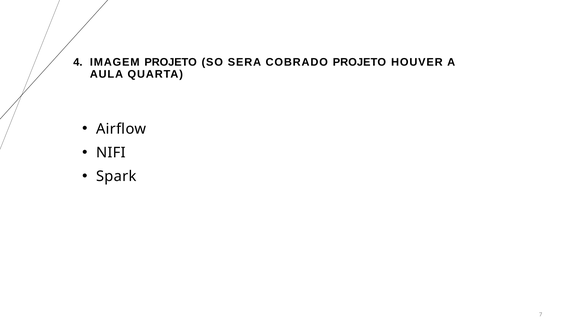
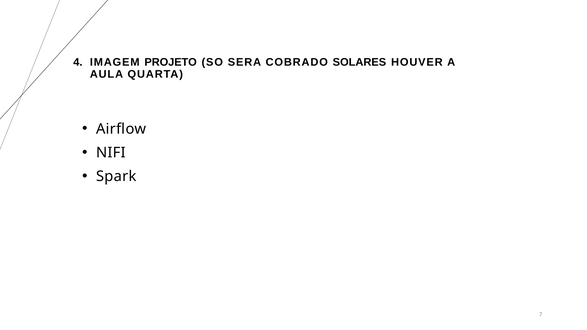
COBRADO PROJETO: PROJETO -> SOLARES (359, 62)
